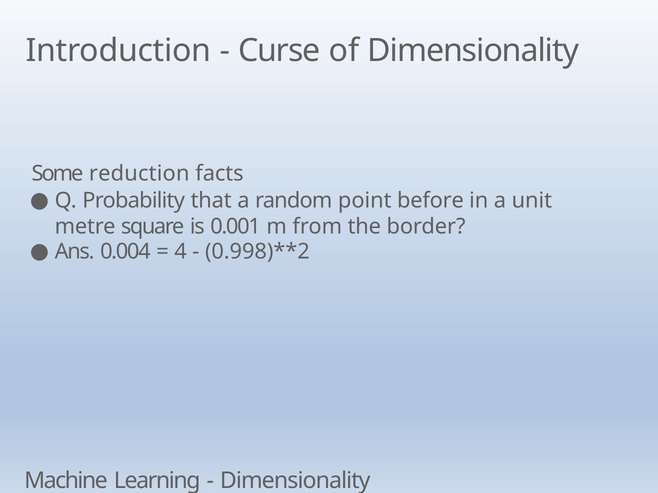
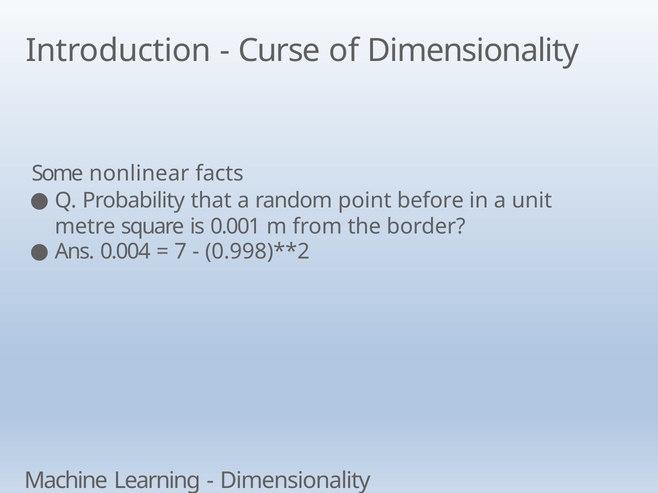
Some reduction: reduction -> nonlinear (139, 174)
4: 4 -> 7 (181, 252)
